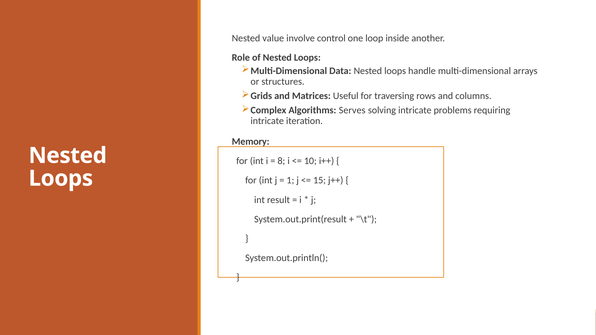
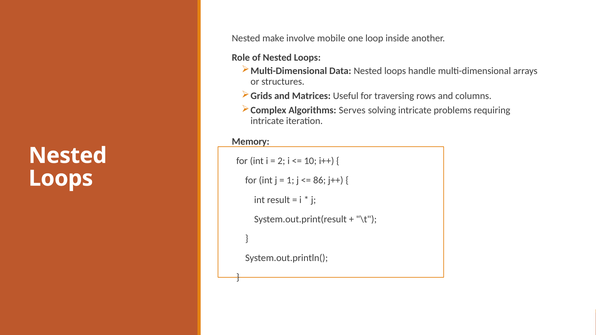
value: value -> make (273, 38)
control: control -> mobile (331, 38)
8: 8 -> 2 (281, 161)
15: 15 -> 86 (319, 181)
